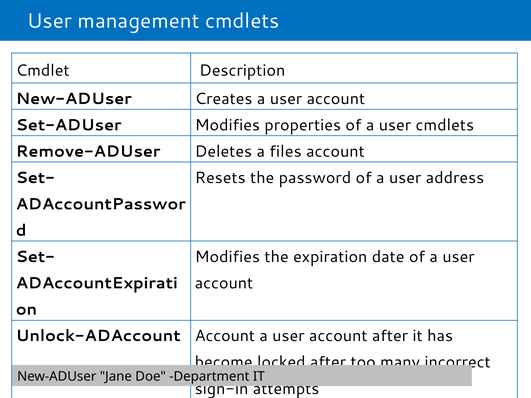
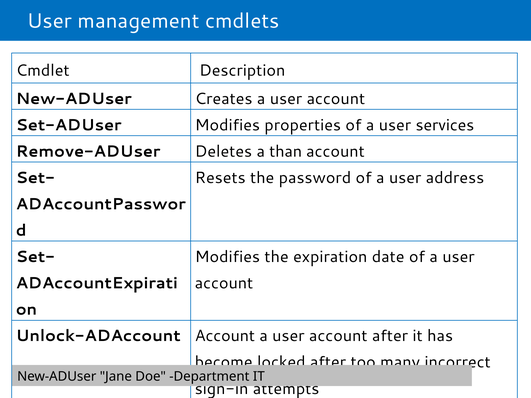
user cmdlets: cmdlets -> services (445, 125)
files: files -> than (286, 152)
